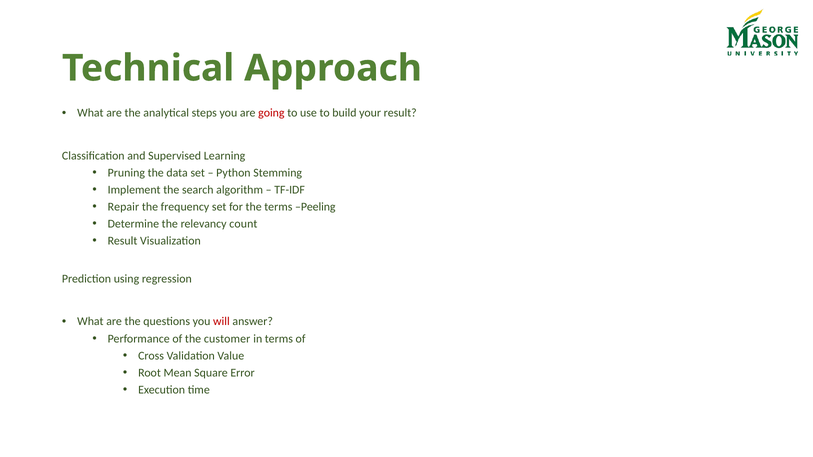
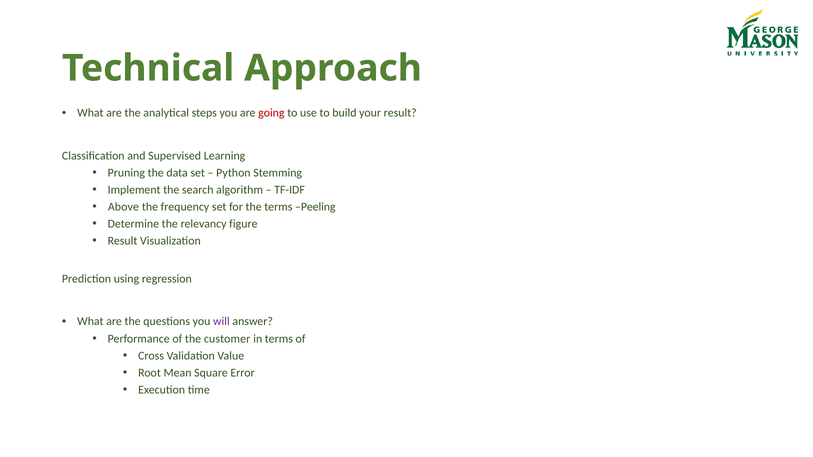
Repair: Repair -> Above (123, 207)
count: count -> figure (243, 224)
will colour: red -> purple (221, 322)
